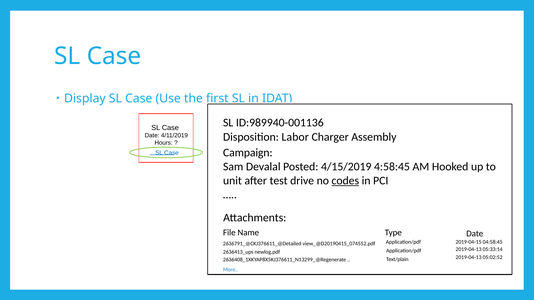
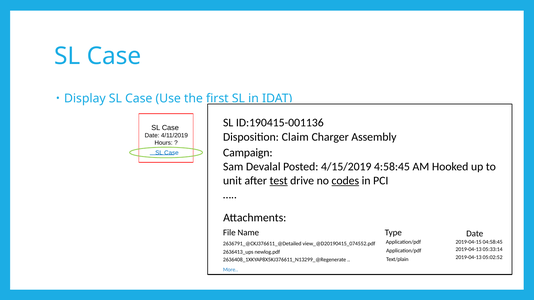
ID:989940-001136: ID:989940-001136 -> ID:190415-001136 (280, 123)
Labor: Labor -> Claim (295, 137)
test underline: none -> present (279, 181)
